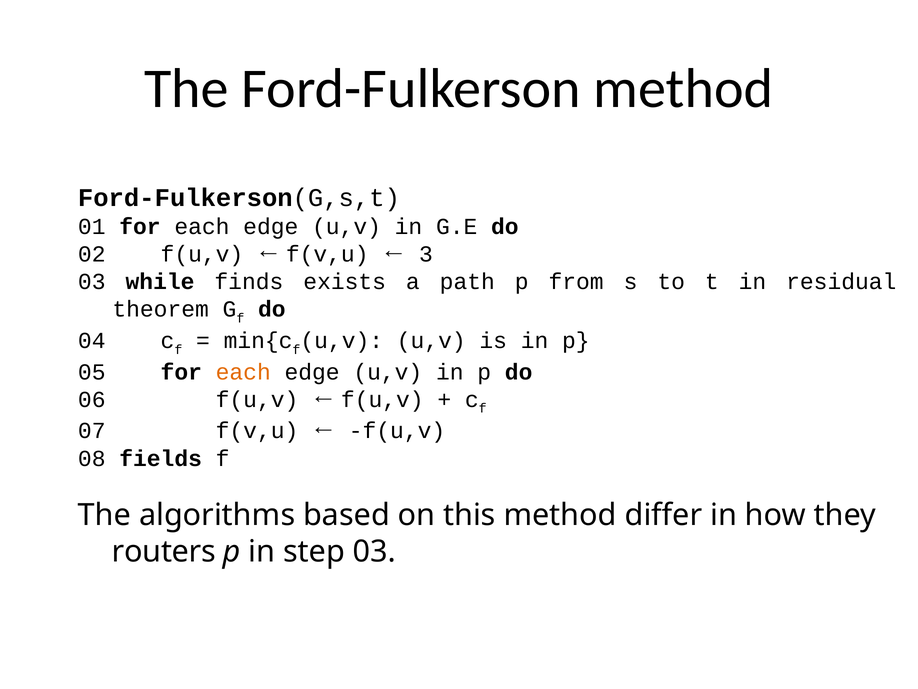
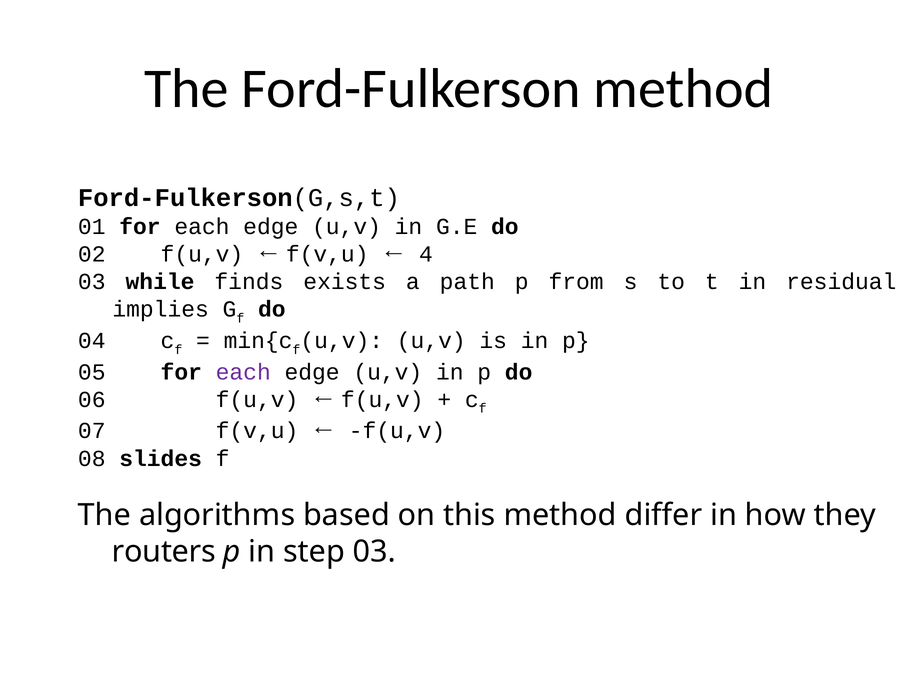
3: 3 -> 4 (426, 254)
theorem: theorem -> implies (161, 309)
each colour: orange -> purple (243, 372)
fields: fields -> slides (161, 458)
